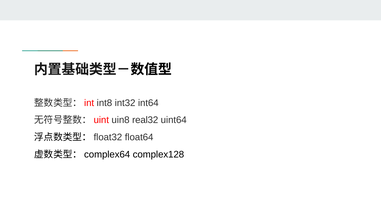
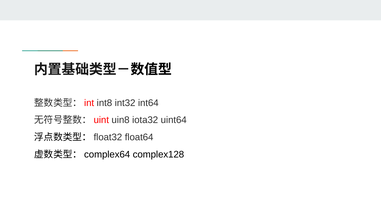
real32: real32 -> iota32 (145, 120)
